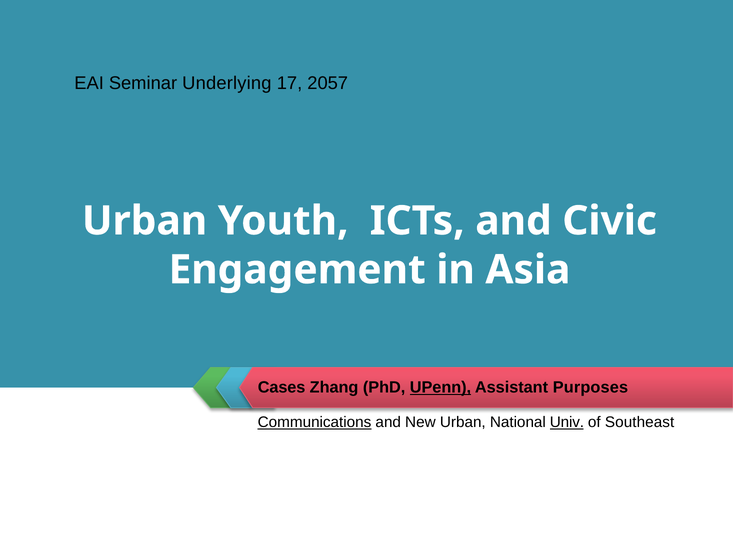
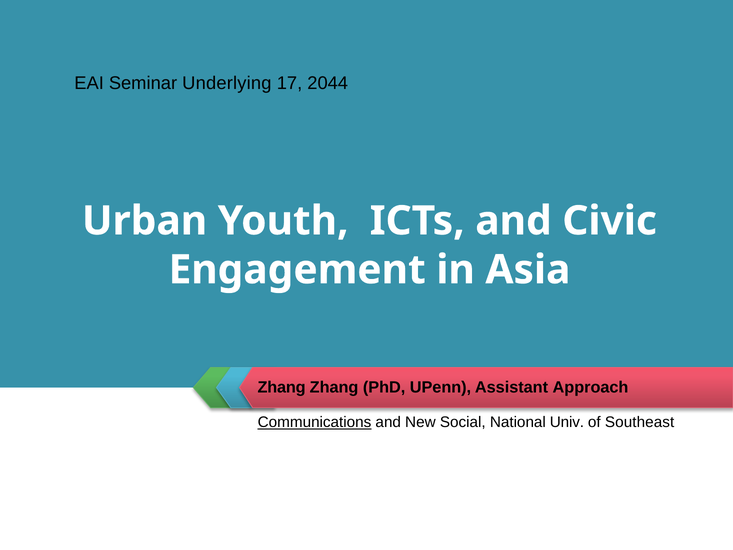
2057: 2057 -> 2044 (328, 83)
Cases: Cases -> Zhang (282, 387)
UPenn underline: present -> none (440, 387)
Purposes: Purposes -> Approach (591, 387)
New Urban: Urban -> Social (463, 422)
Univ underline: present -> none (567, 422)
